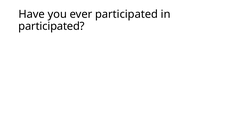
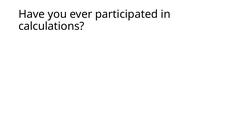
participated: participated -> calculations (51, 26)
